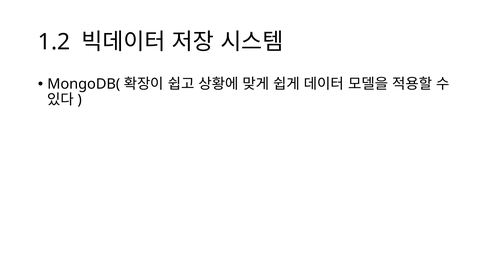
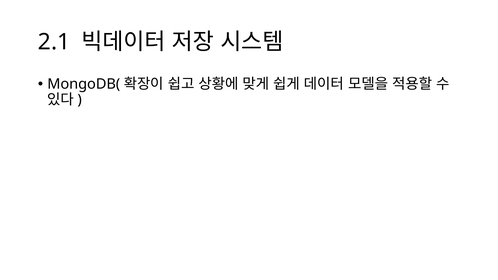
1.2: 1.2 -> 2.1 (54, 42)
